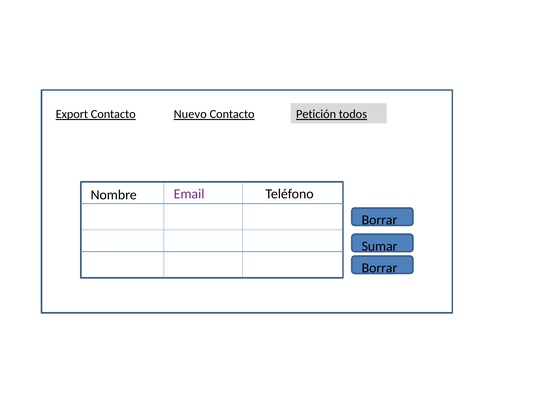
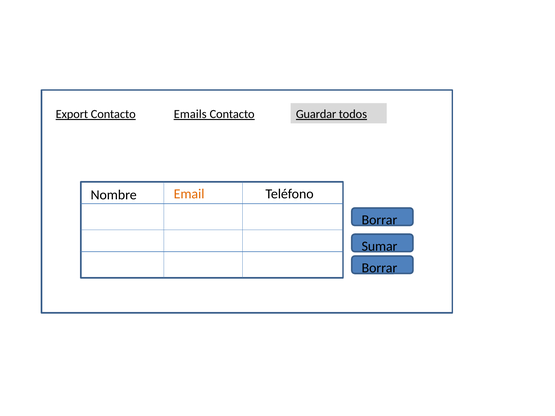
Nuevo: Nuevo -> Emails (190, 114)
Petición: Petición -> Guardar (316, 114)
Email colour: purple -> orange (189, 194)
